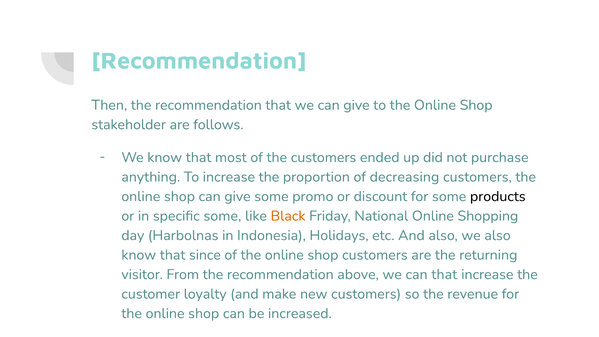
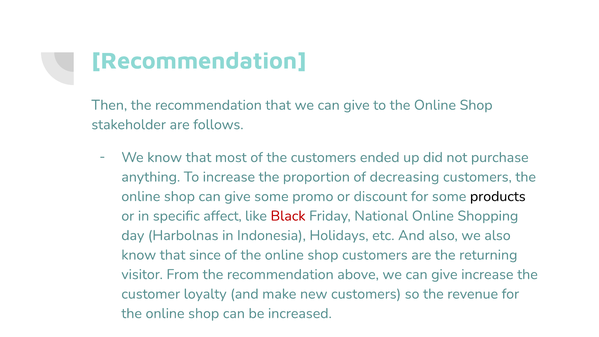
specific some: some -> affect (222, 216)
Black colour: orange -> red (288, 216)
above we can that: that -> give (444, 274)
